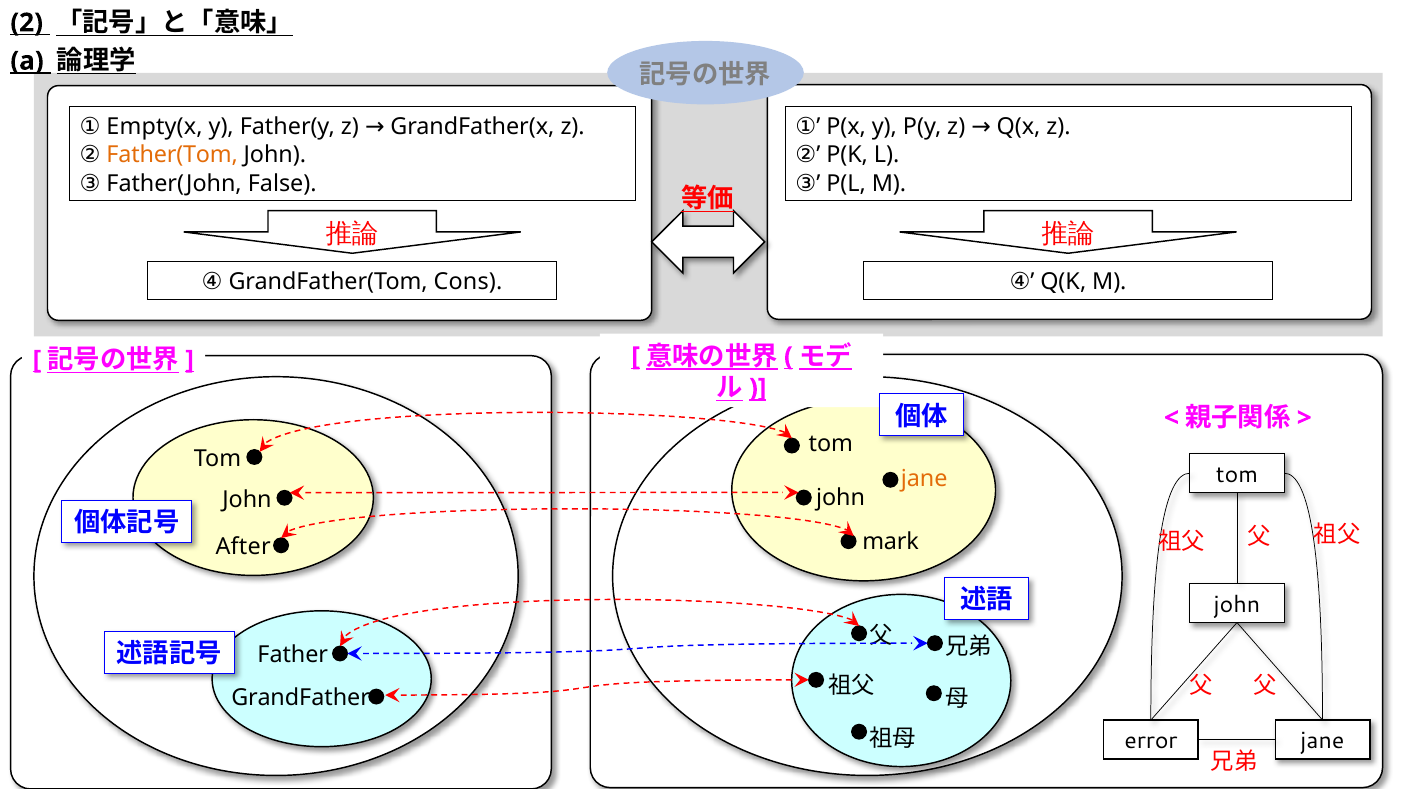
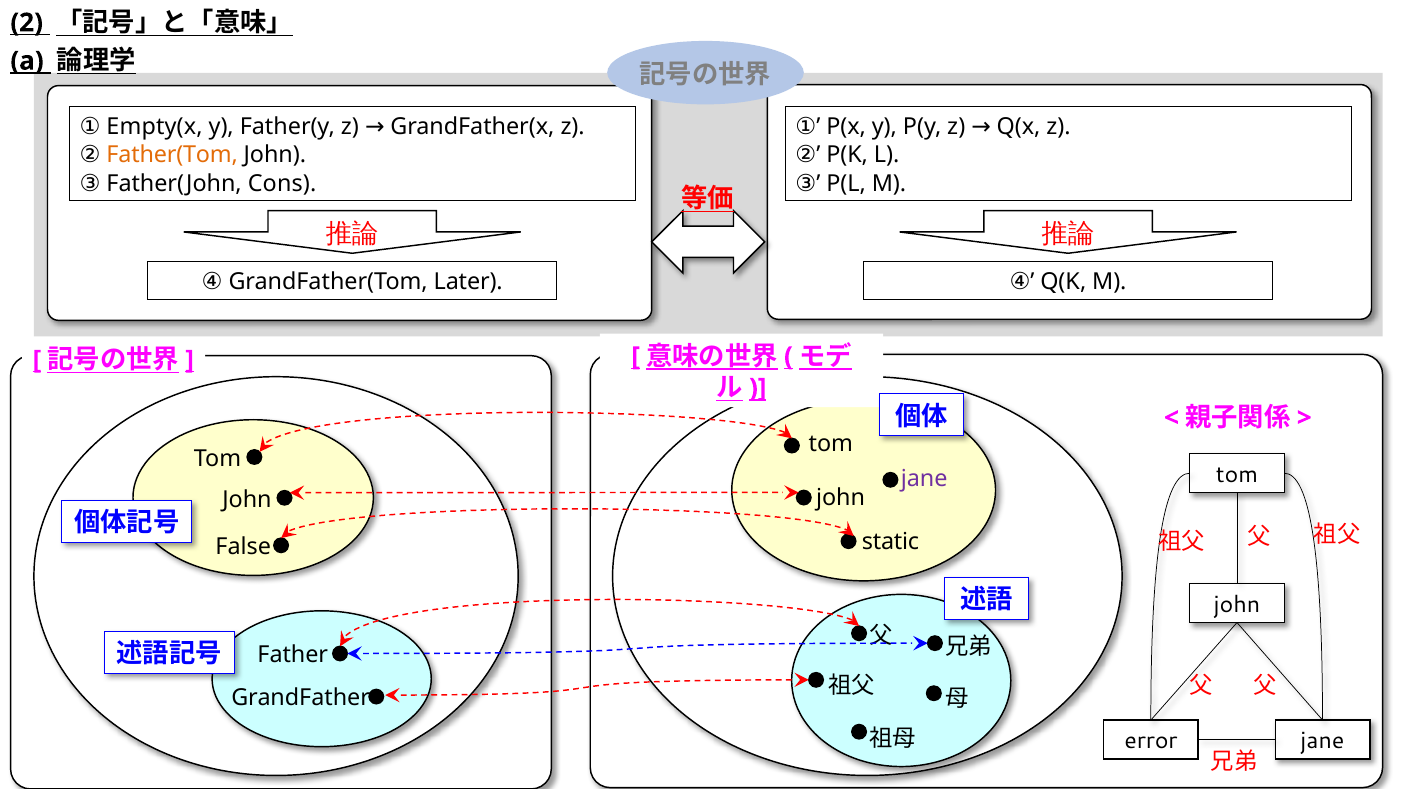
False: False -> Cons (282, 183)
Cons: Cons -> Later (468, 282)
jane colour: orange -> purple (924, 479)
mark: mark -> static (891, 542)
After: After -> False (243, 547)
